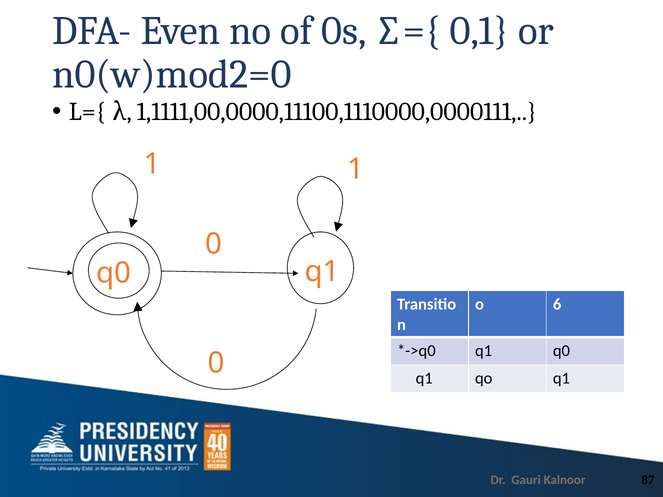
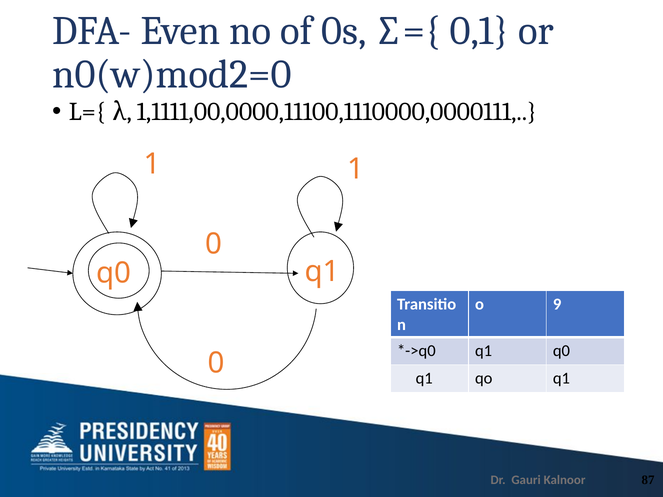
6: 6 -> 9 (557, 305)
